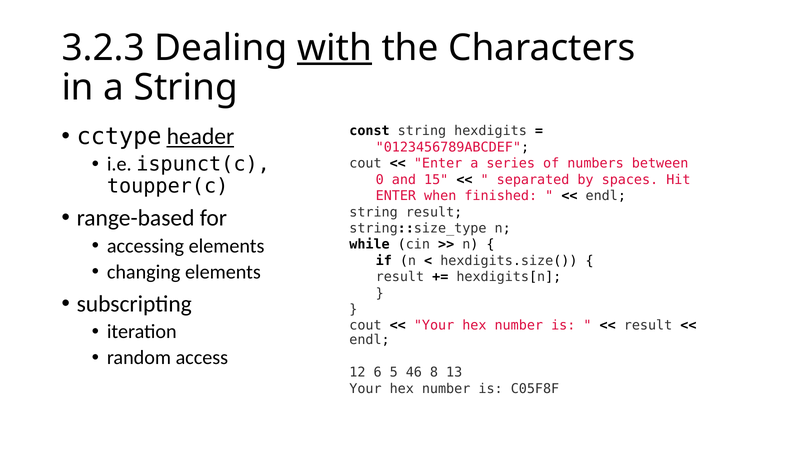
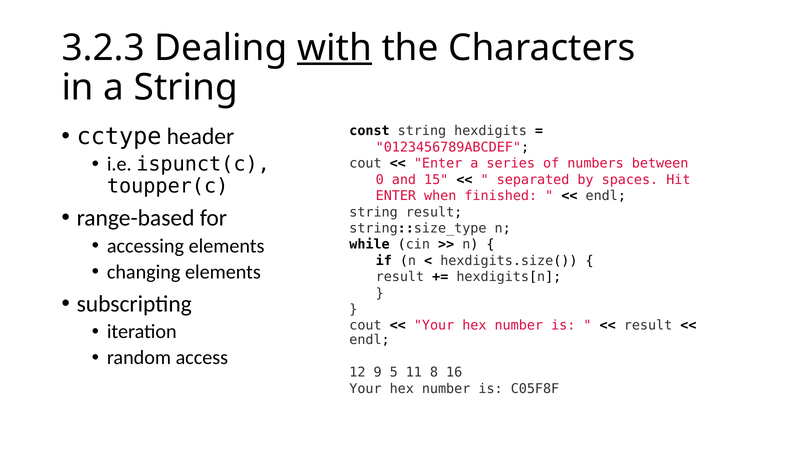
header underline: present -> none (200, 136)
6: 6 -> 9 (378, 372)
46: 46 -> 11 (414, 372)
13: 13 -> 16 (454, 372)
